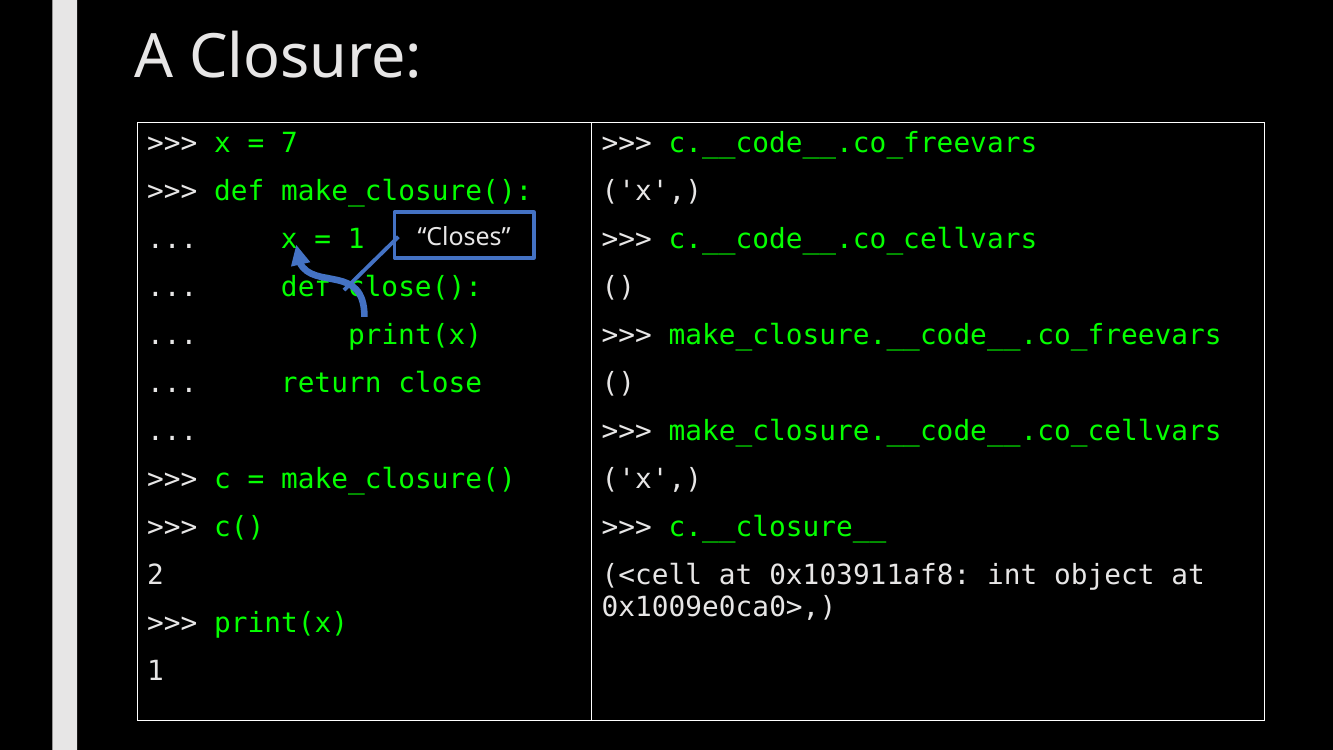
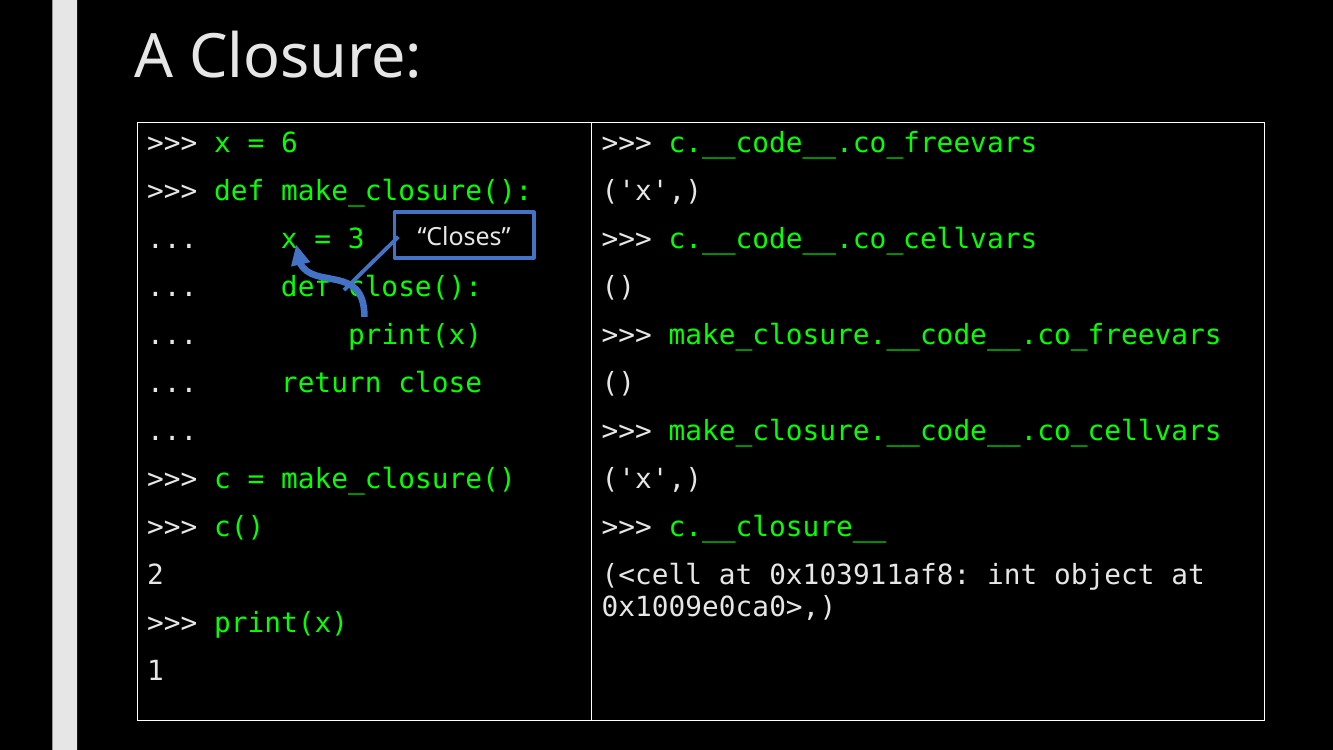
7: 7 -> 6 (290, 143)
1: 1 -> 3 (356, 239)
